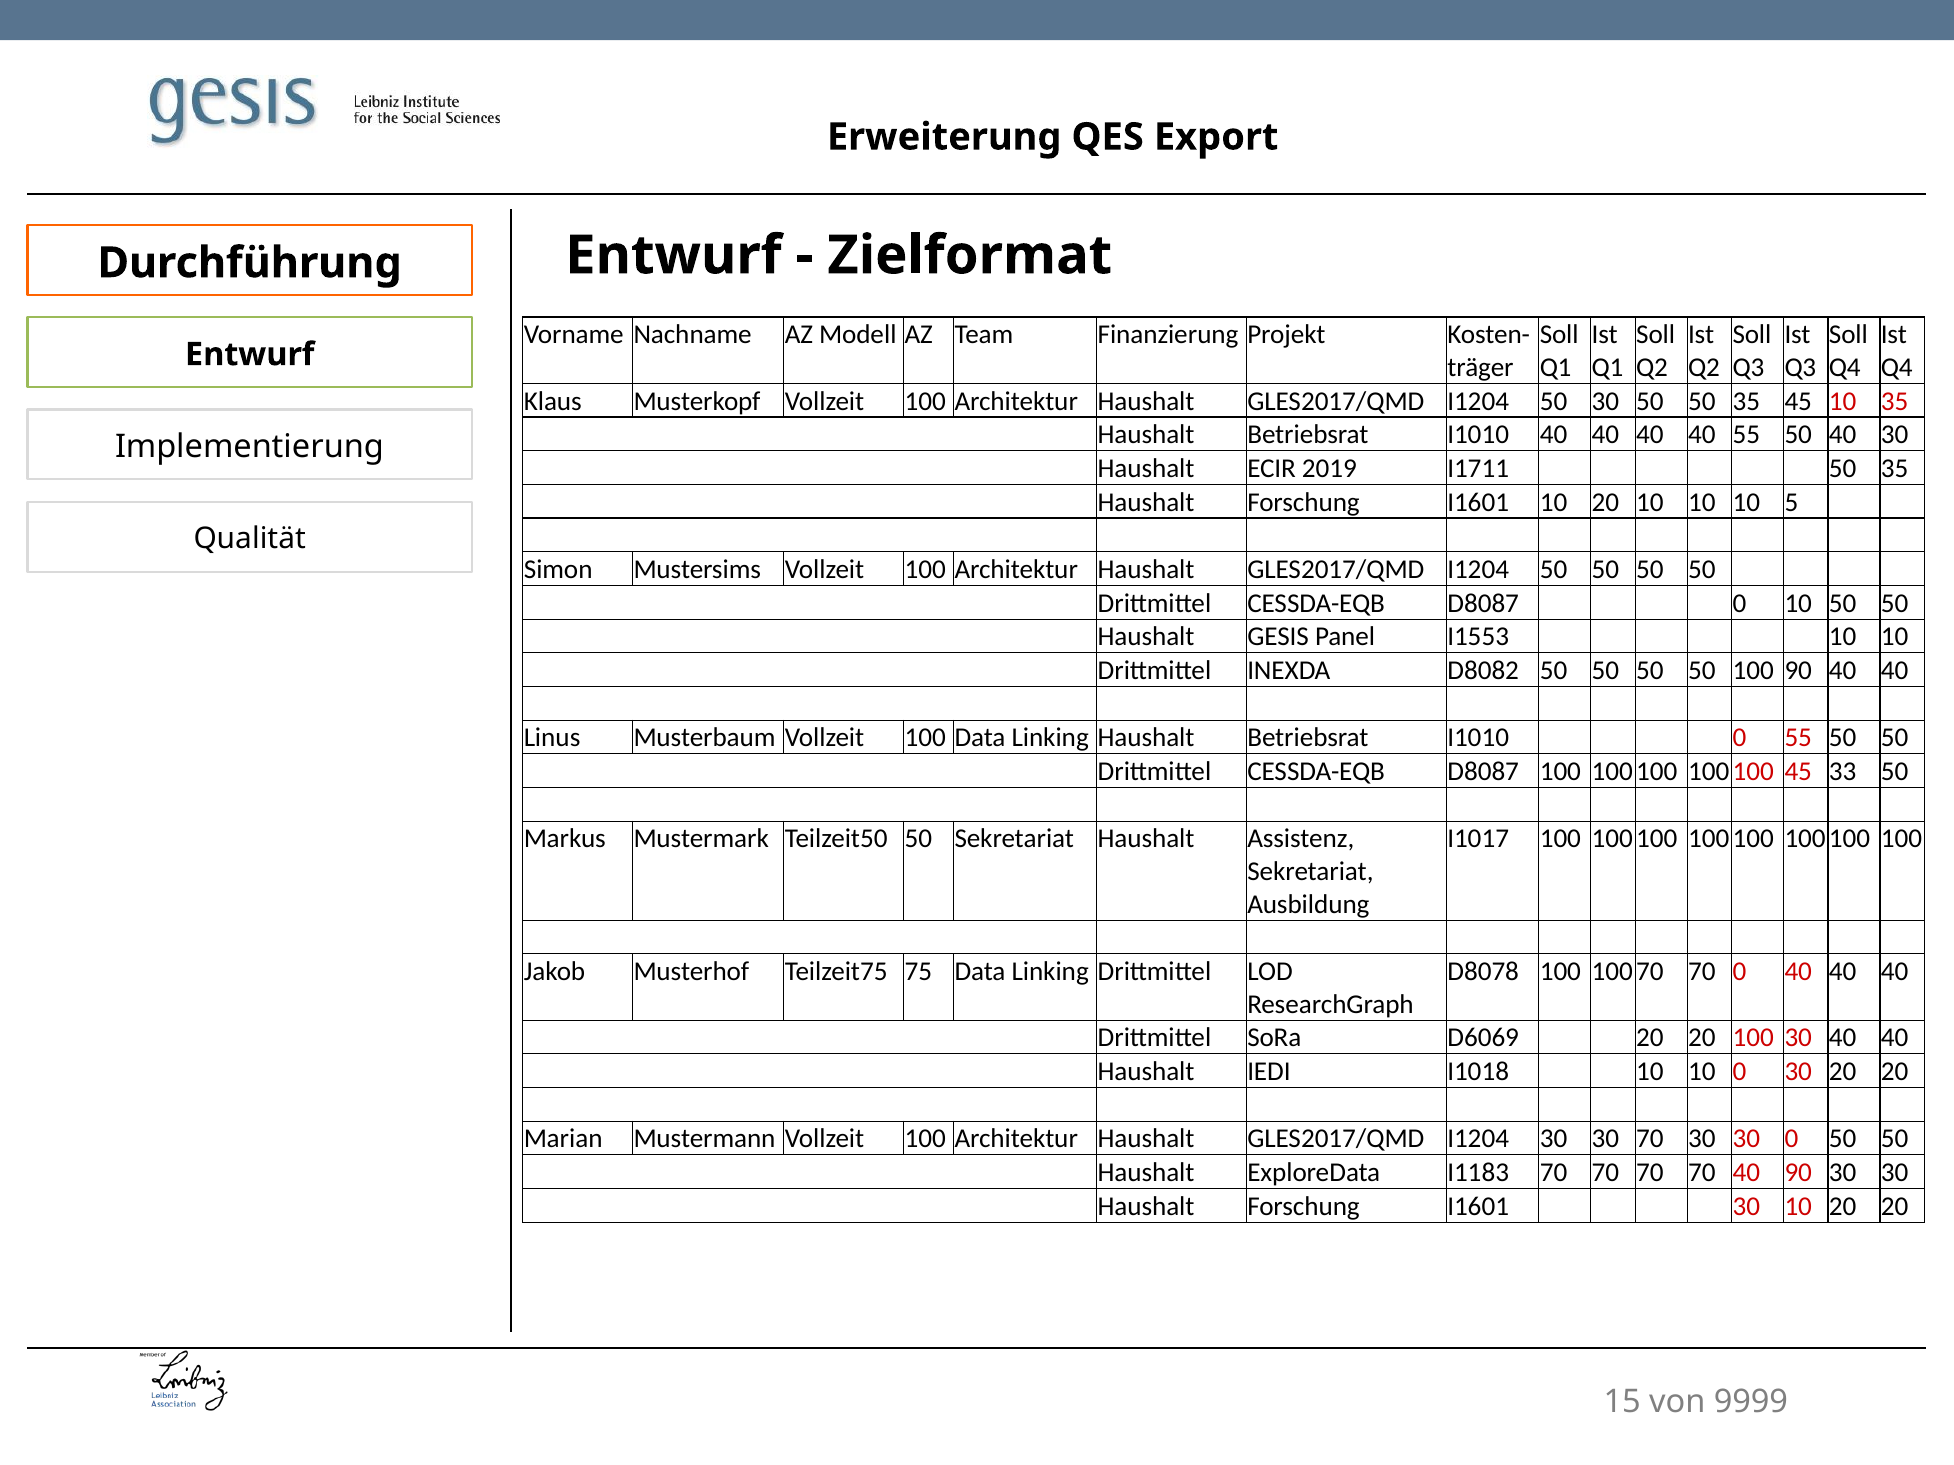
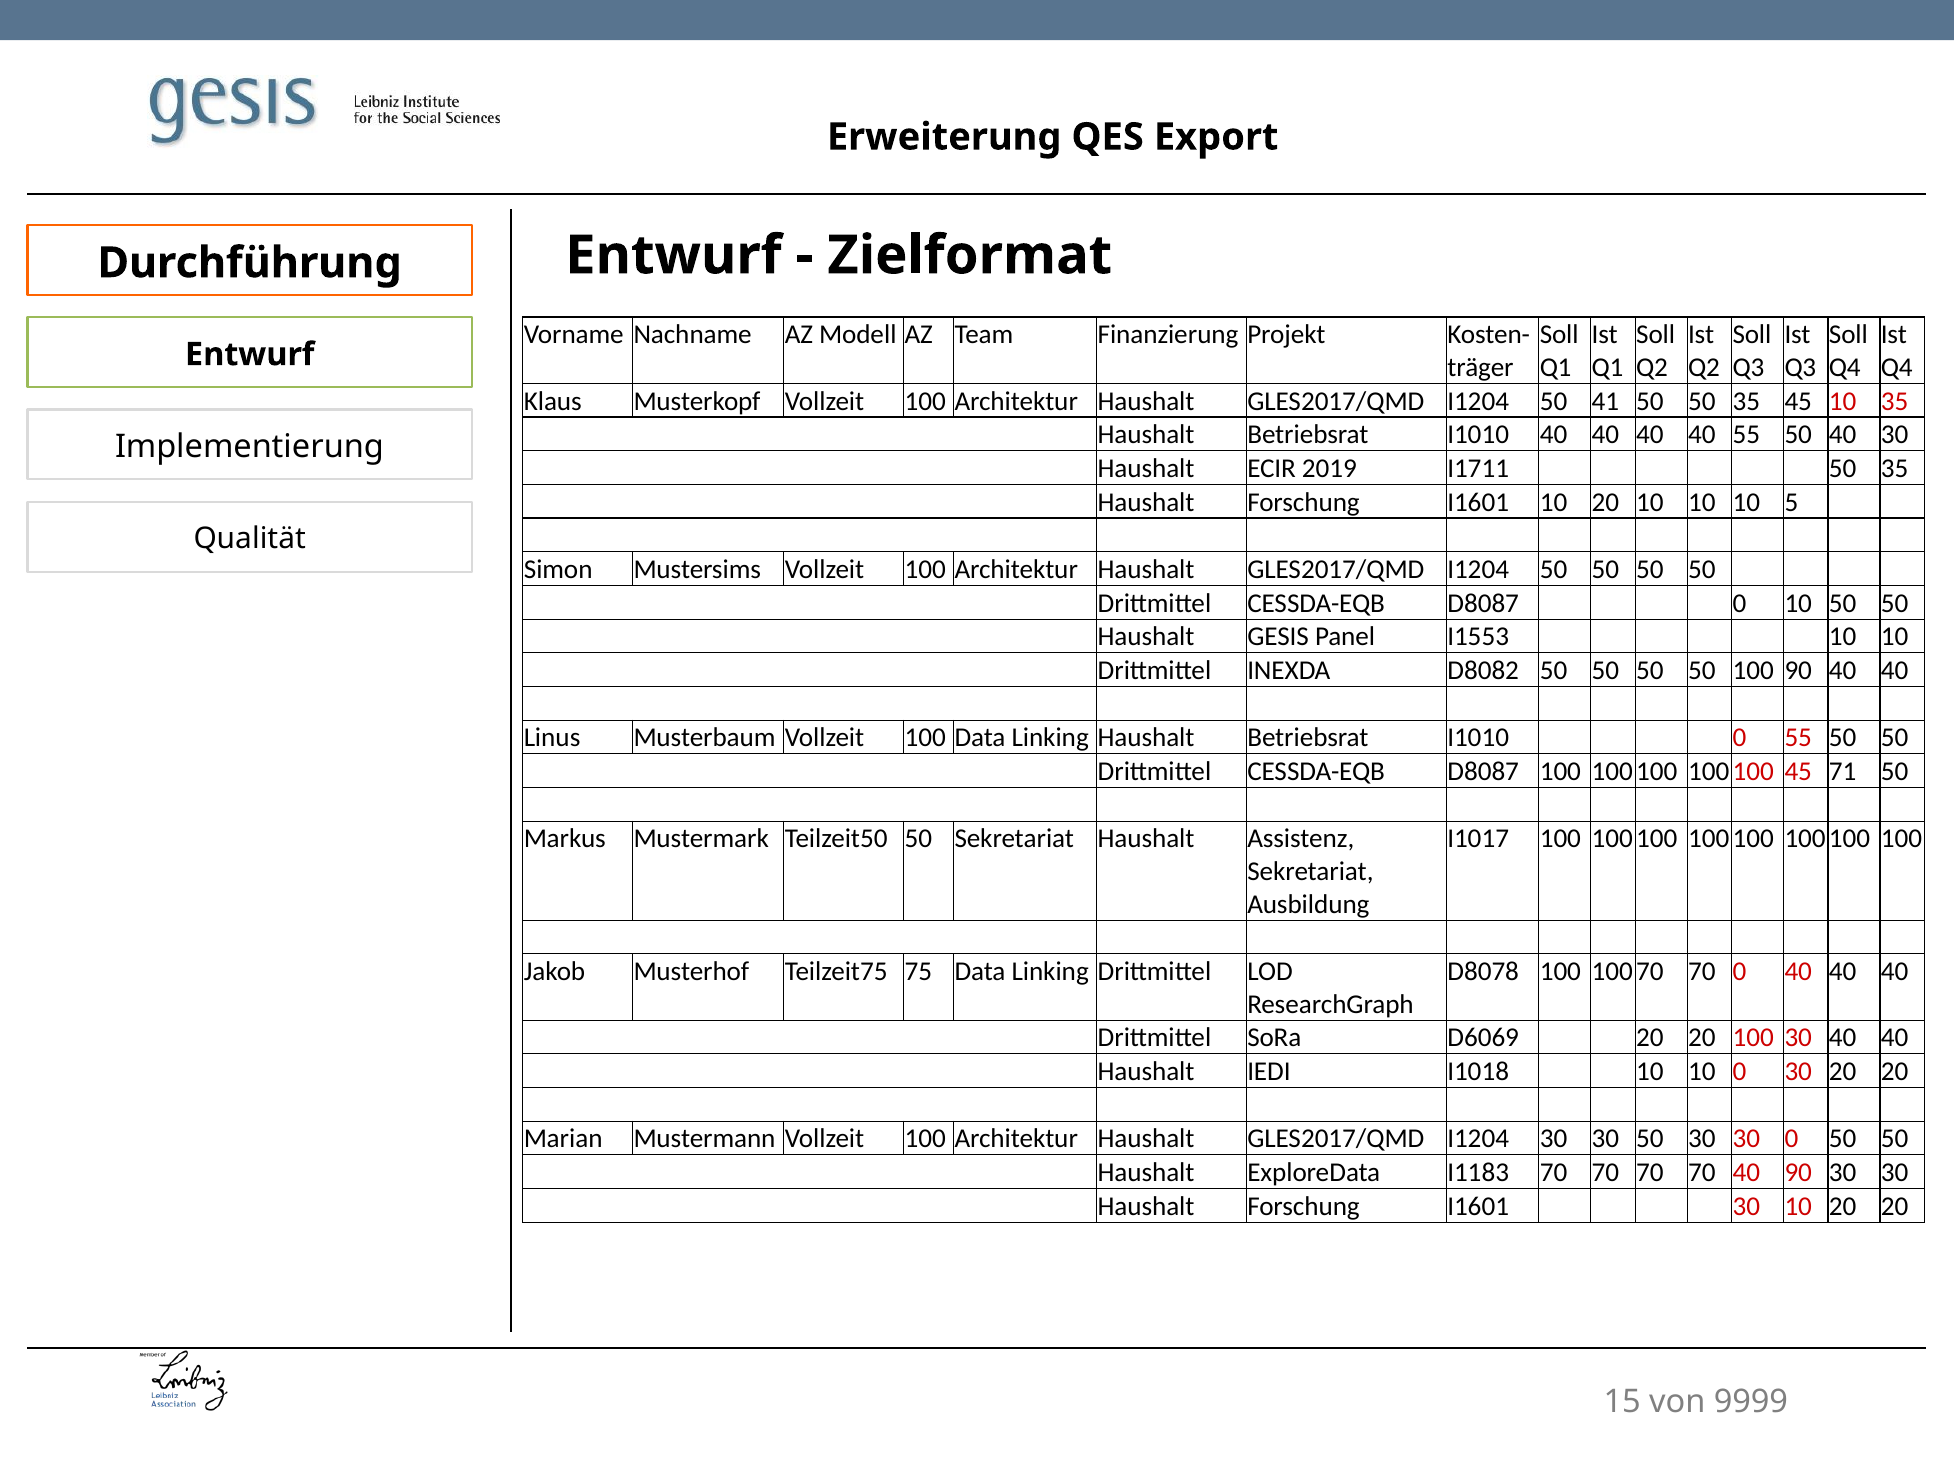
50 30: 30 -> 41 (1605, 401)
33: 33 -> 71 (1843, 772)
30 70: 70 -> 50 (1650, 1139)
